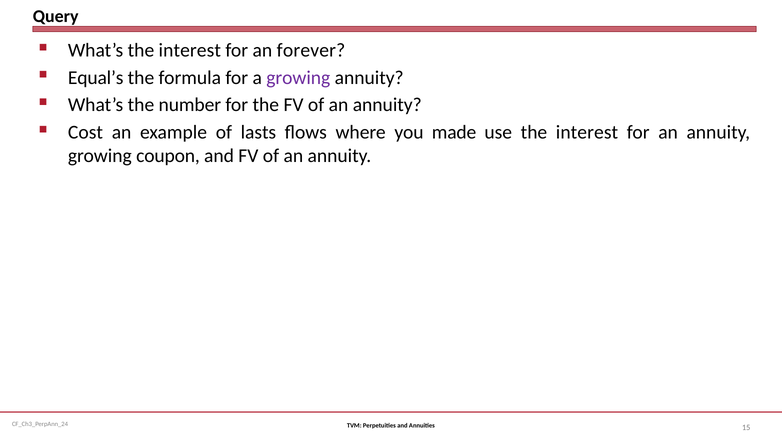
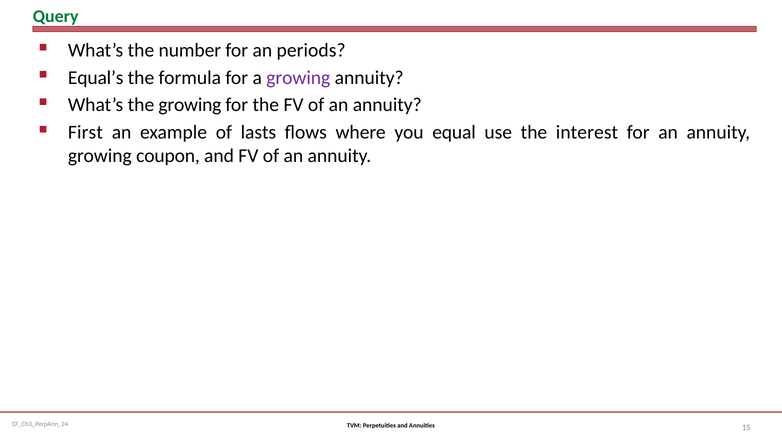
Query colour: black -> green (56, 17)
What’s the interest: interest -> number (190, 50)
forever: forever -> periods (311, 50)
the number: number -> growing (190, 105)
Cost: Cost -> First (85, 132)
made: made -> equal (454, 132)
